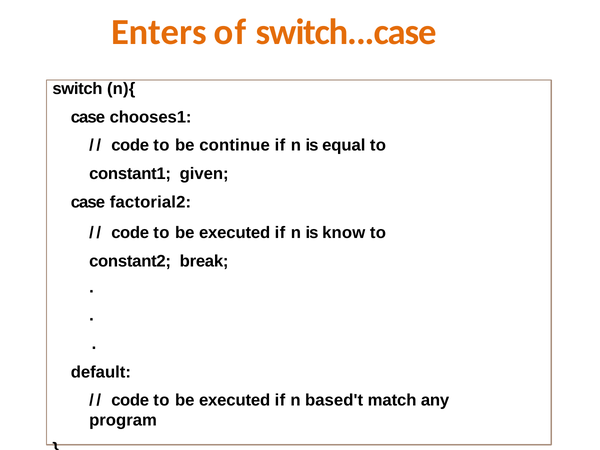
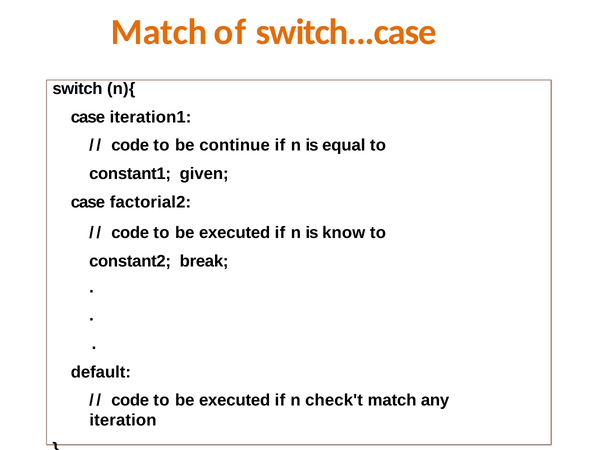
Enters: Enters -> Match (159, 32)
chooses1: chooses1 -> iteration1 (151, 117)
based't: based't -> check't (334, 400)
program: program -> iteration (123, 420)
